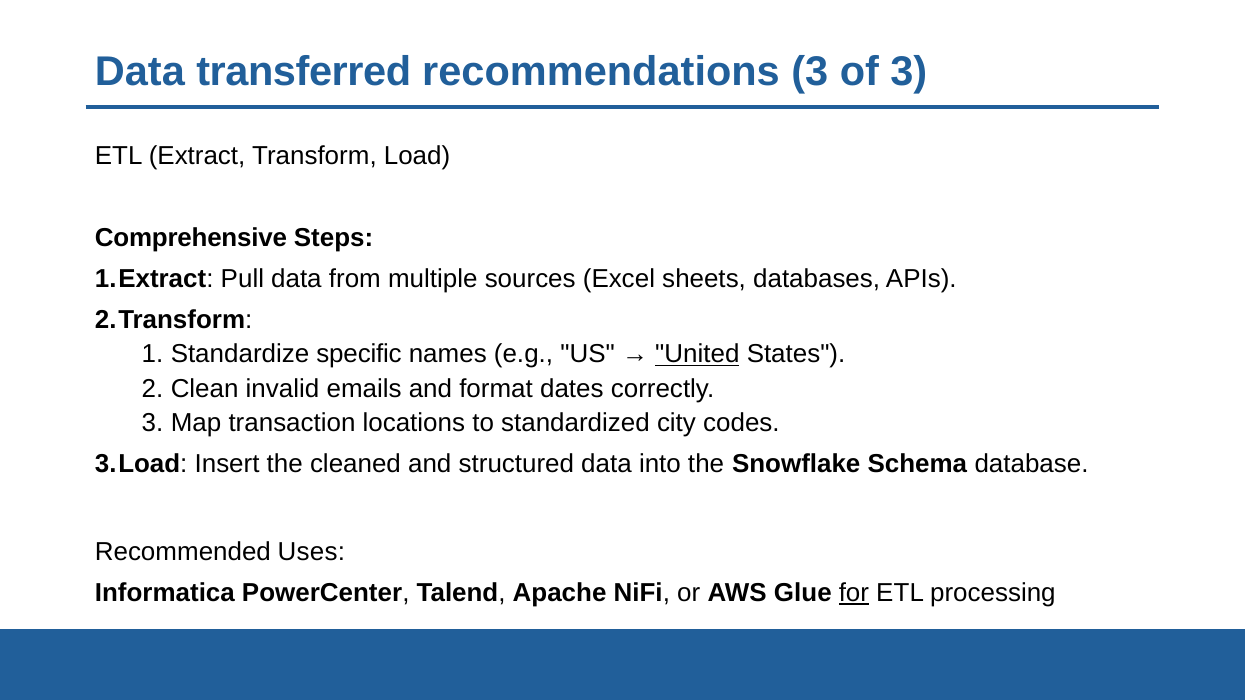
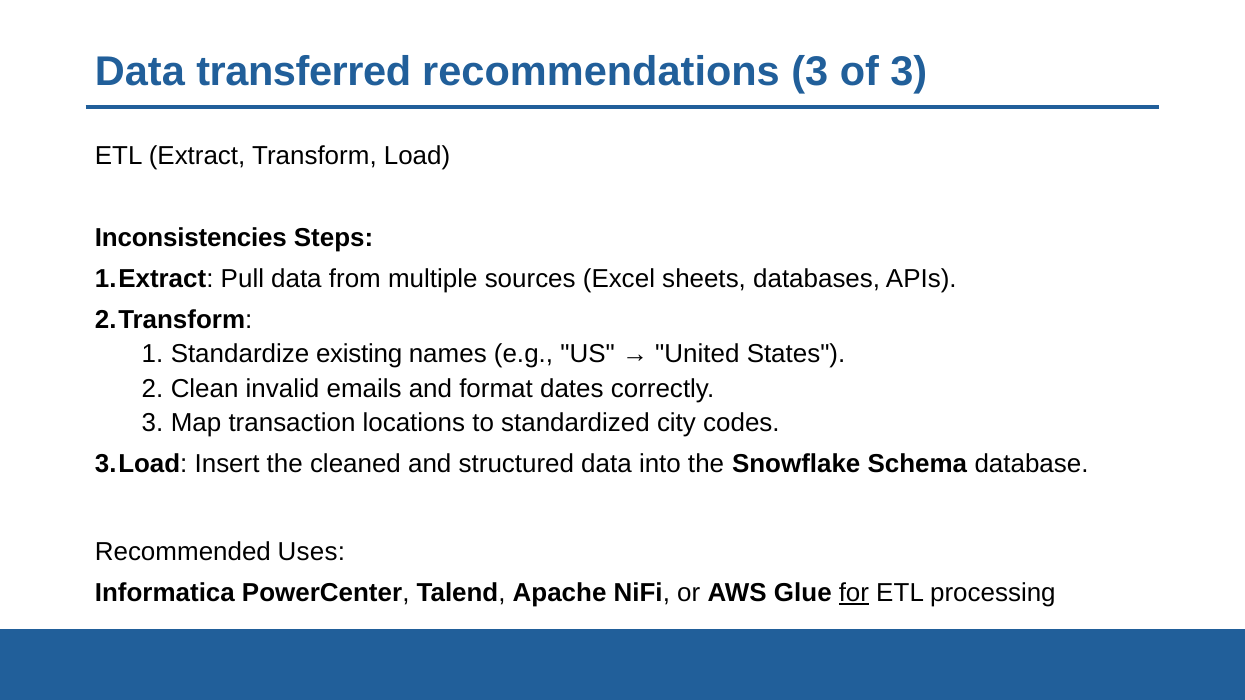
Comprehensive: Comprehensive -> Inconsistencies (191, 238)
specific: specific -> existing (359, 354)
United underline: present -> none (697, 354)
